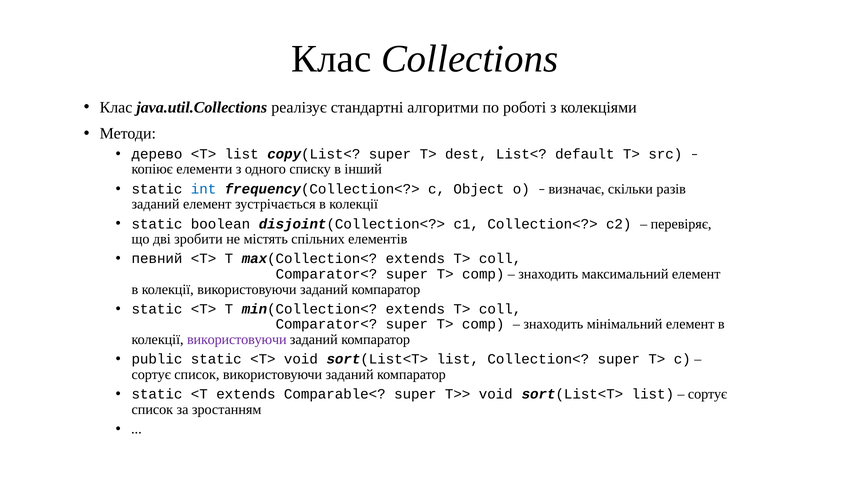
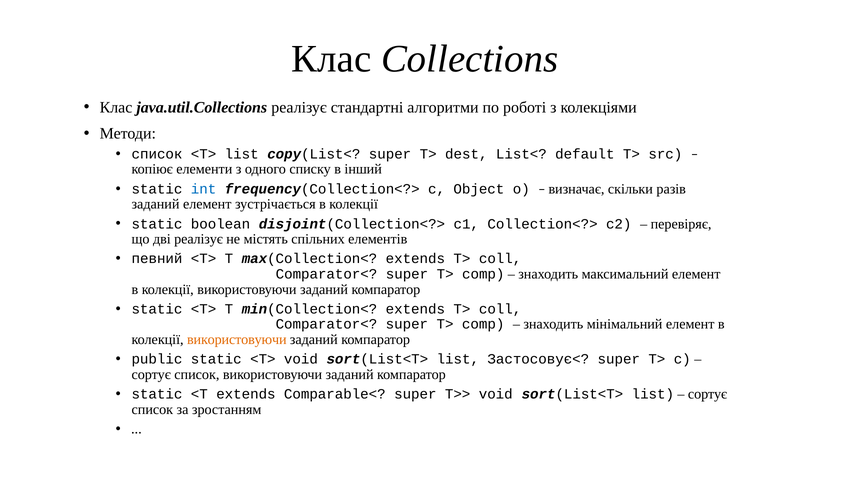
дерево: дерево -> список (157, 154)
дві зробити: зробити -> реалізує (199, 239)
використовуючи colour: purple -> orange (237, 340)
Collection<: Collection< -> Застосовує< (538, 359)
